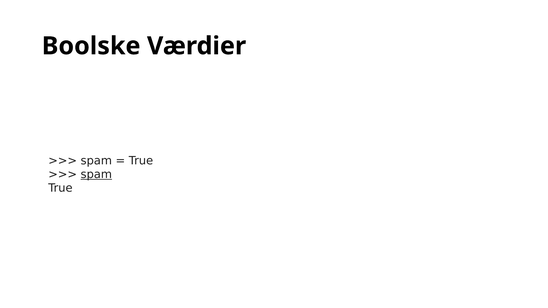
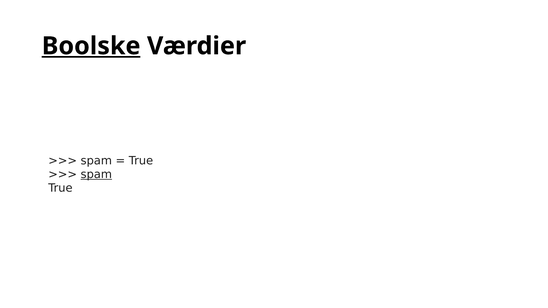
Boolske underline: none -> present (91, 46)
